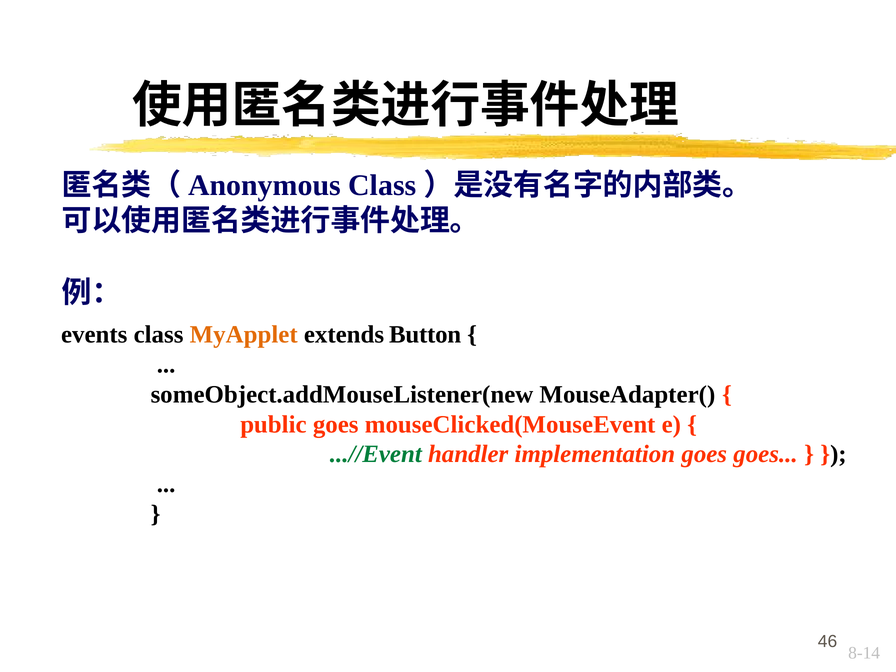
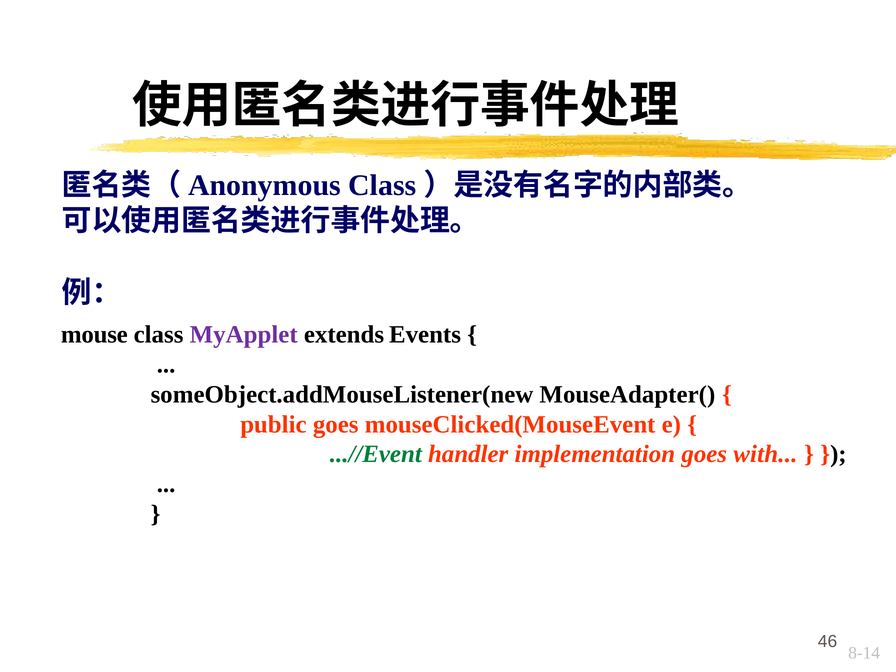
events: events -> mouse (94, 335)
MyApplet colour: orange -> purple (244, 335)
Button: Button -> Events (425, 335)
goes goes: goes -> with (765, 454)
